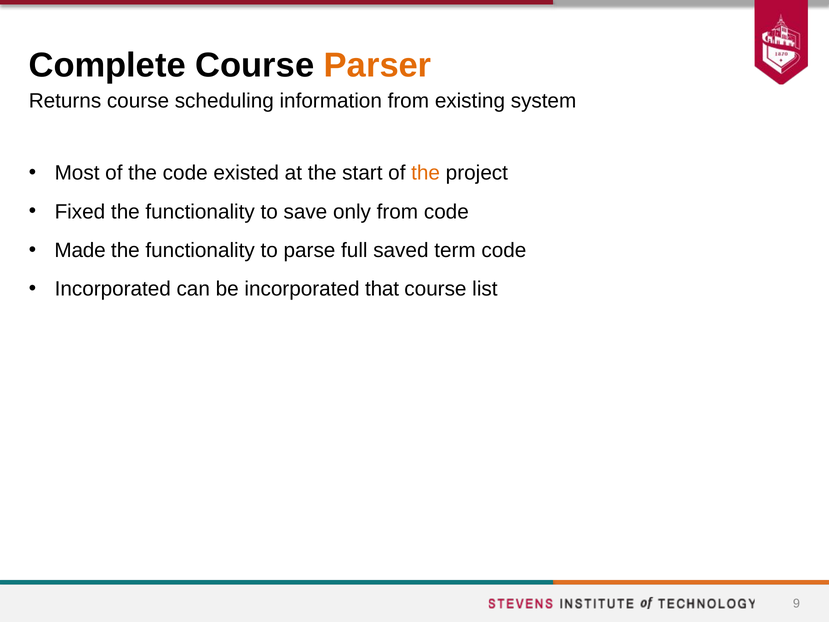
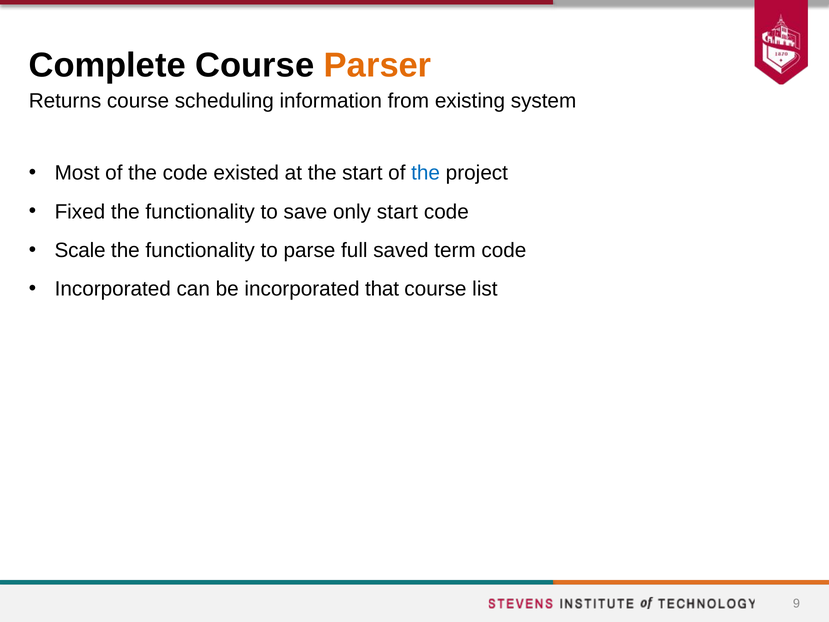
the colour: orange -> blue (426, 173)
only from: from -> start (397, 212)
Made: Made -> Scale (80, 250)
